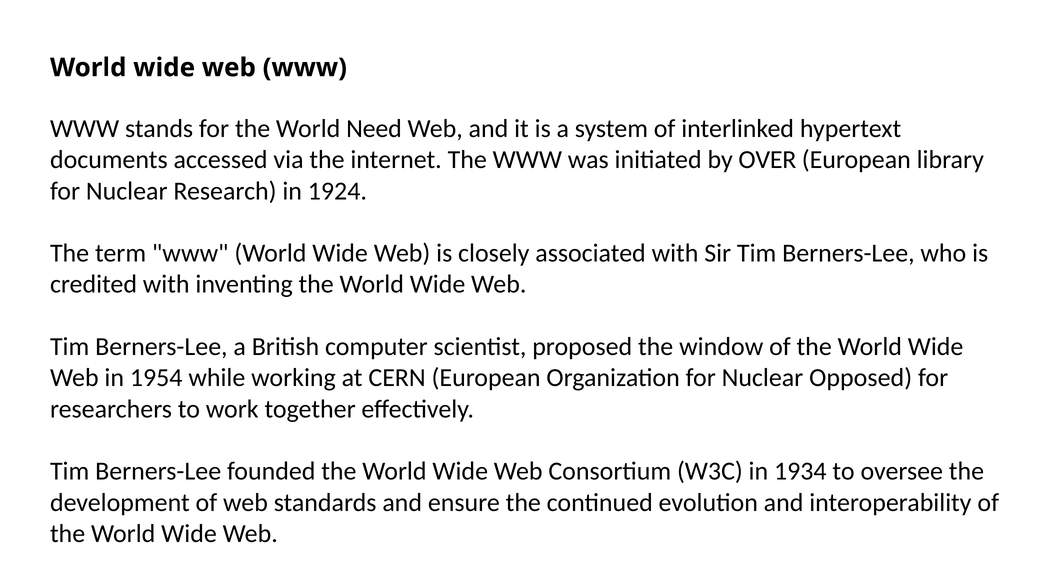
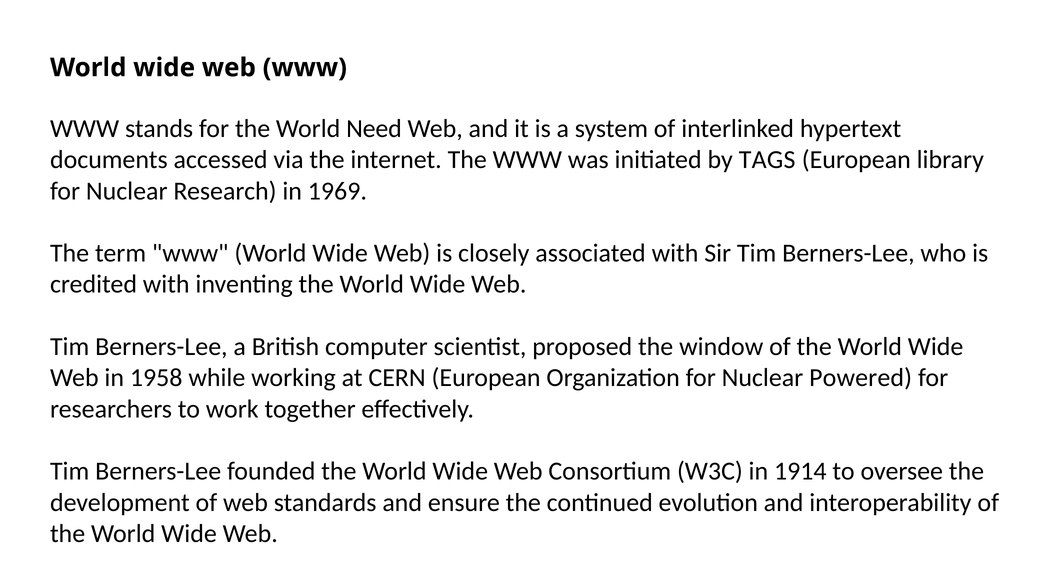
OVER: OVER -> TAGS (767, 160)
1924: 1924 -> 1969 (337, 191)
1954: 1954 -> 1958 (156, 378)
Opposed: Opposed -> Powered (861, 378)
1934: 1934 -> 1914 (800, 471)
